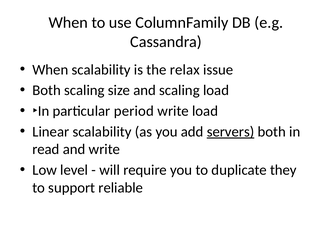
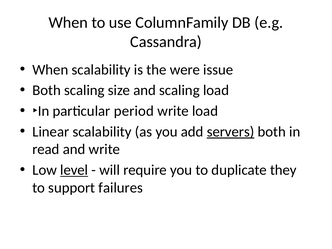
relax: relax -> were (185, 70)
level underline: none -> present (74, 170)
reliable: reliable -> failures (121, 188)
